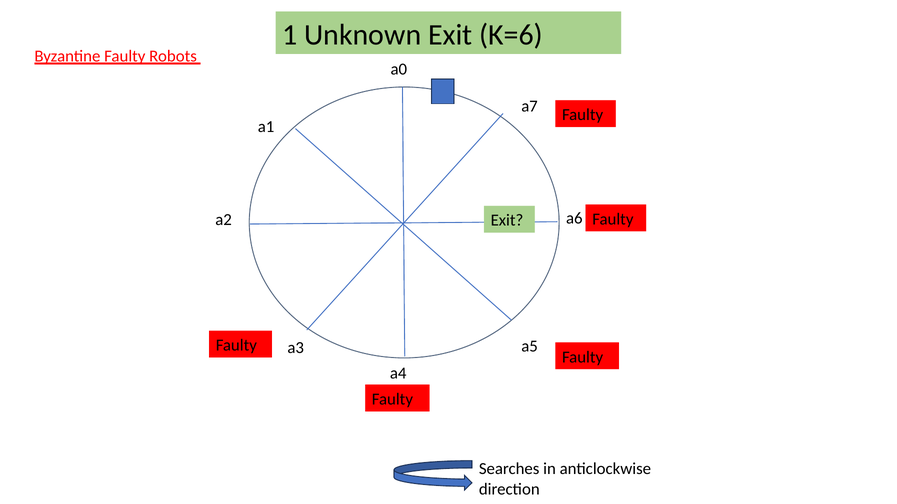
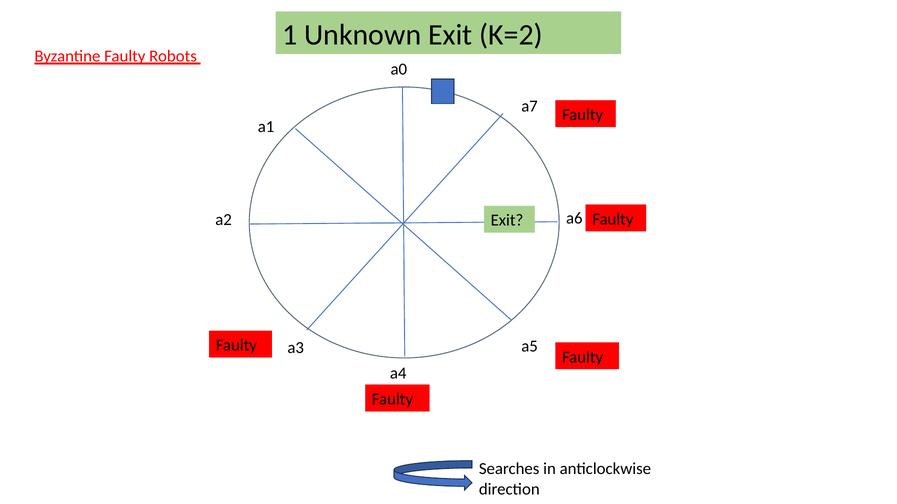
K=6: K=6 -> K=2 (511, 35)
